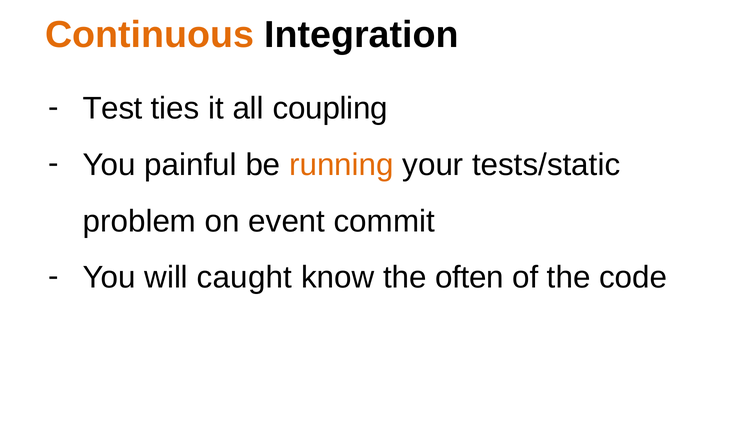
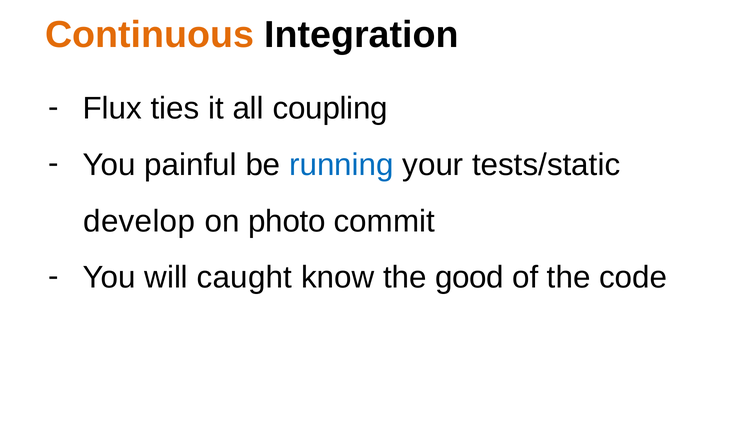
Test: Test -> Flux (112, 109)
running colour: orange -> blue (341, 165)
problem: problem -> develop (139, 222)
event: event -> photo (287, 222)
often: often -> good (469, 278)
